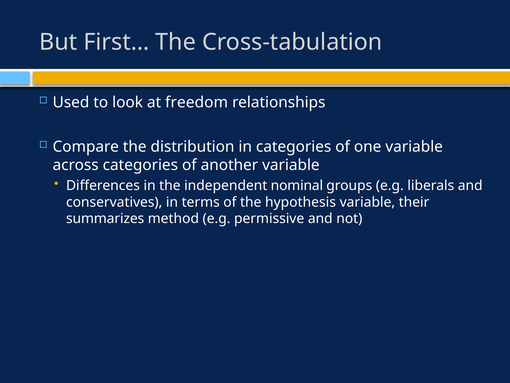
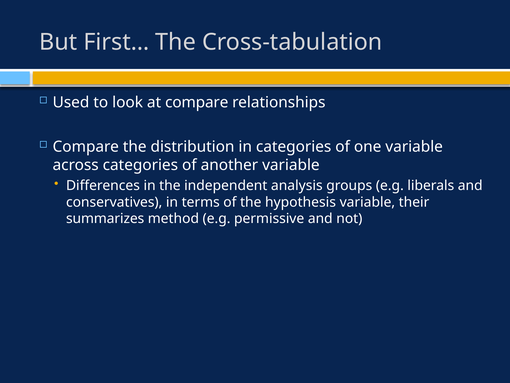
at freedom: freedom -> compare (197, 102)
nominal: nominal -> analysis (297, 185)
